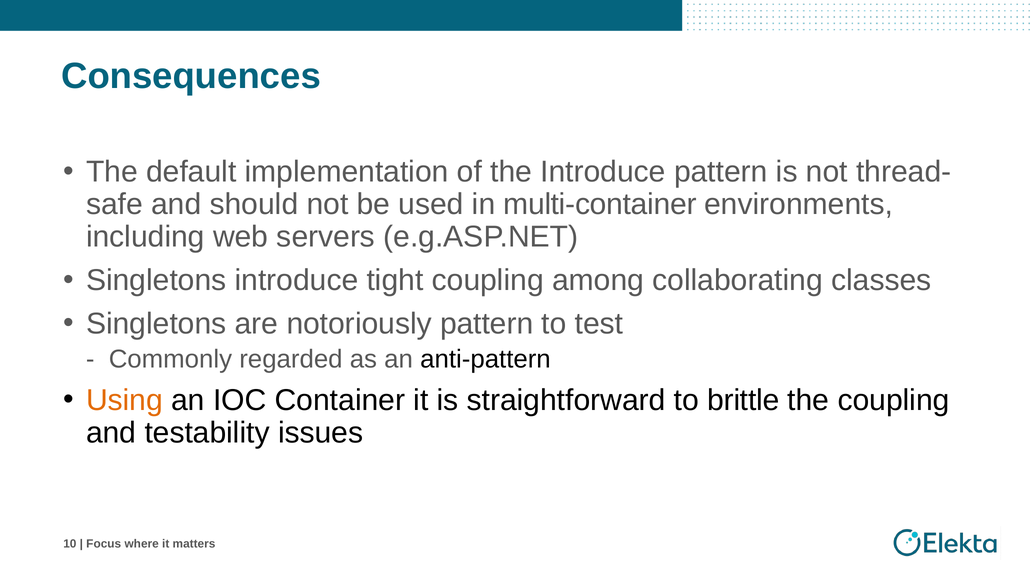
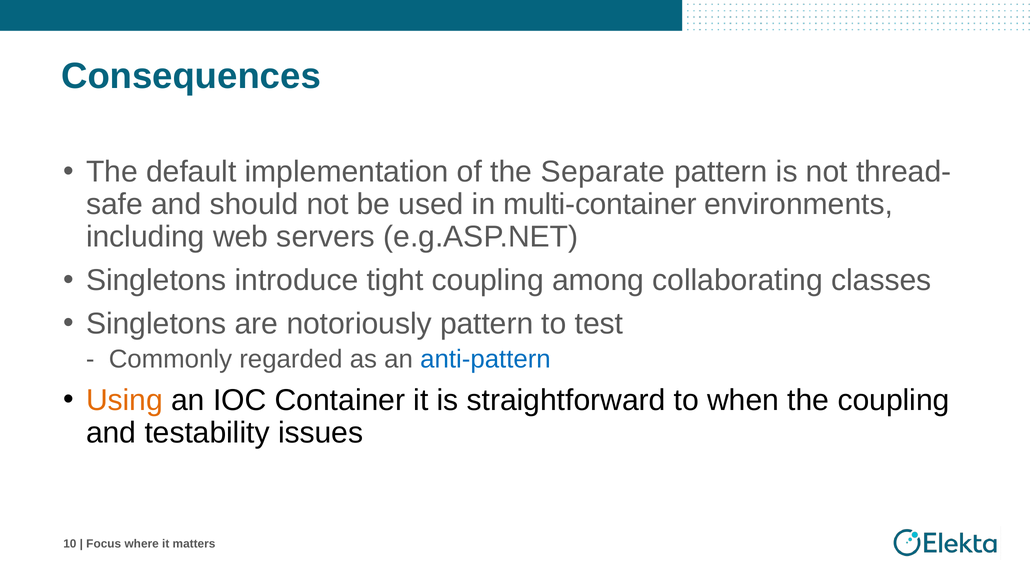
the Introduce: Introduce -> Separate (603, 172)
anti-pattern colour: black -> blue (485, 359)
brittle: brittle -> when (743, 400)
